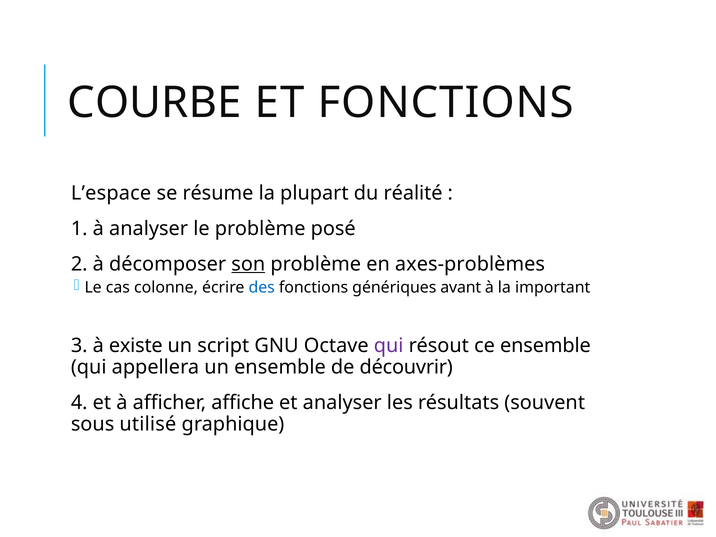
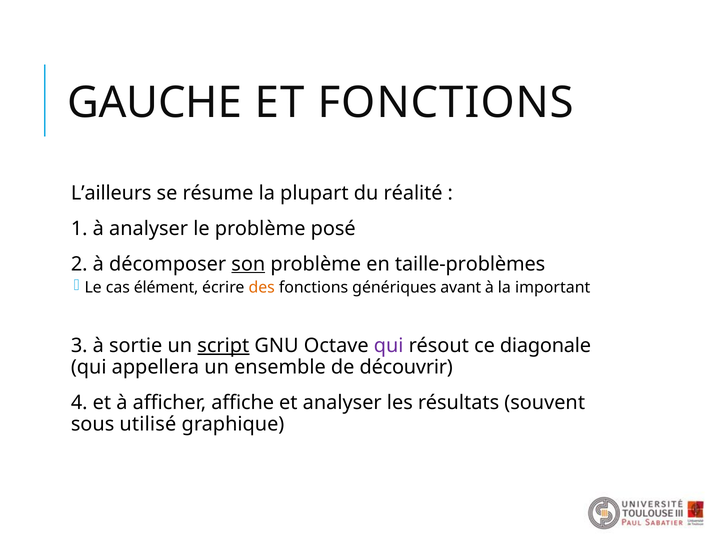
COURBE: COURBE -> GAUCHE (155, 103)
L’espace: L’espace -> L’ailleurs (111, 193)
axes-problèmes: axes-problèmes -> taille-problèmes (470, 264)
colonne: colonne -> élément (166, 287)
des colour: blue -> orange (262, 287)
existe: existe -> sortie (136, 346)
script underline: none -> present (223, 346)
ce ensemble: ensemble -> diagonale (545, 346)
